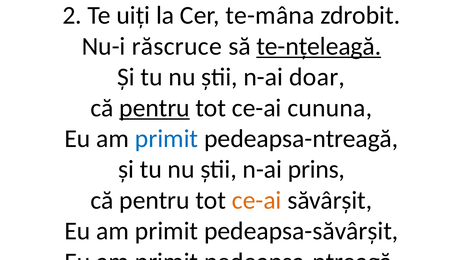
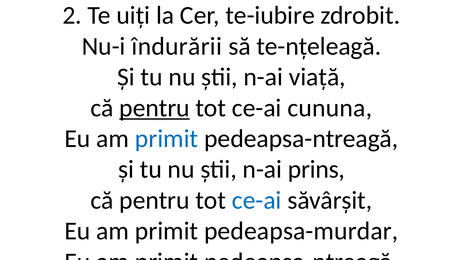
te-mâna: te-mâna -> te-iubire (270, 16)
răscruce: răscruce -> îndurării (177, 46)
te-nțeleagă underline: present -> none (319, 46)
doar: doar -> viață (317, 77)
ce-ai colour: orange -> blue (257, 201)
pedeapsa-săvârșit: pedeapsa-săvârșit -> pedeapsa-murdar (301, 232)
